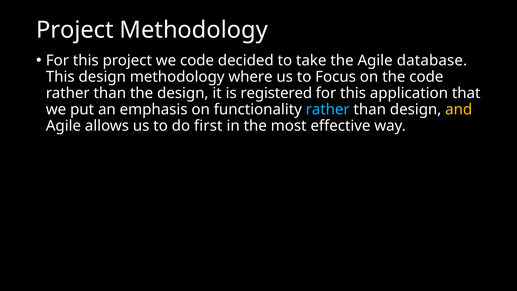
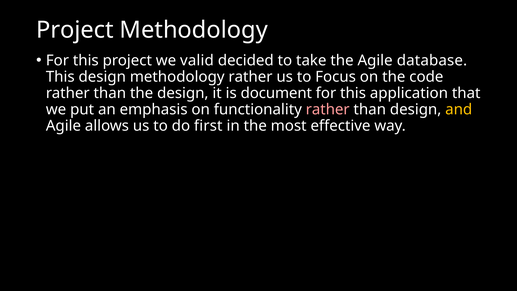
we code: code -> valid (197, 61)
methodology where: where -> rather (250, 77)
registered: registered -> document (276, 93)
rather colour: light blue -> pink (328, 109)
